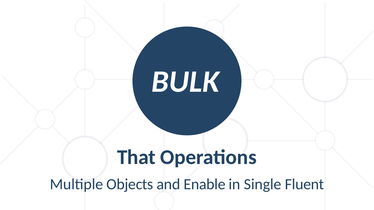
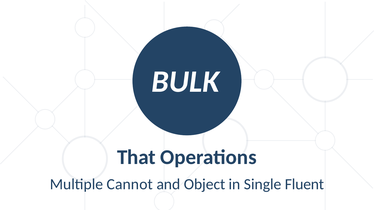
Objects: Objects -> Cannot (130, 185)
Enable: Enable -> Object (205, 185)
